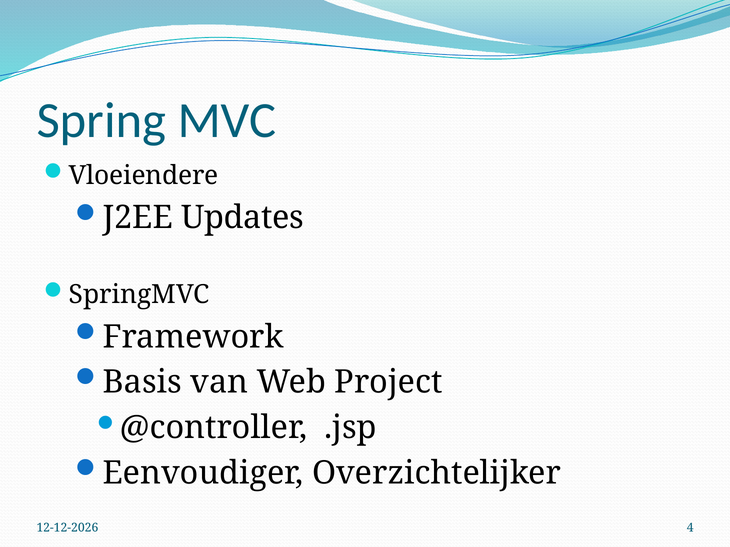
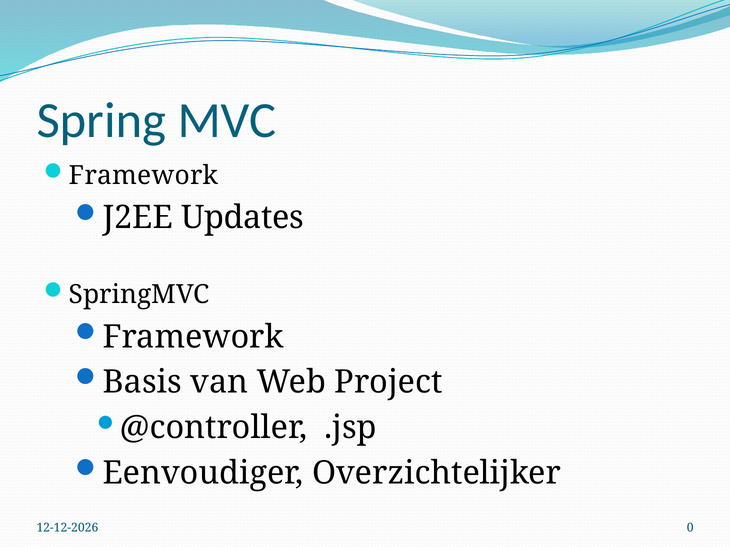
Vloeiendere: Vloeiendere -> Framework (143, 176)
4: 4 -> 0 (690, 528)
